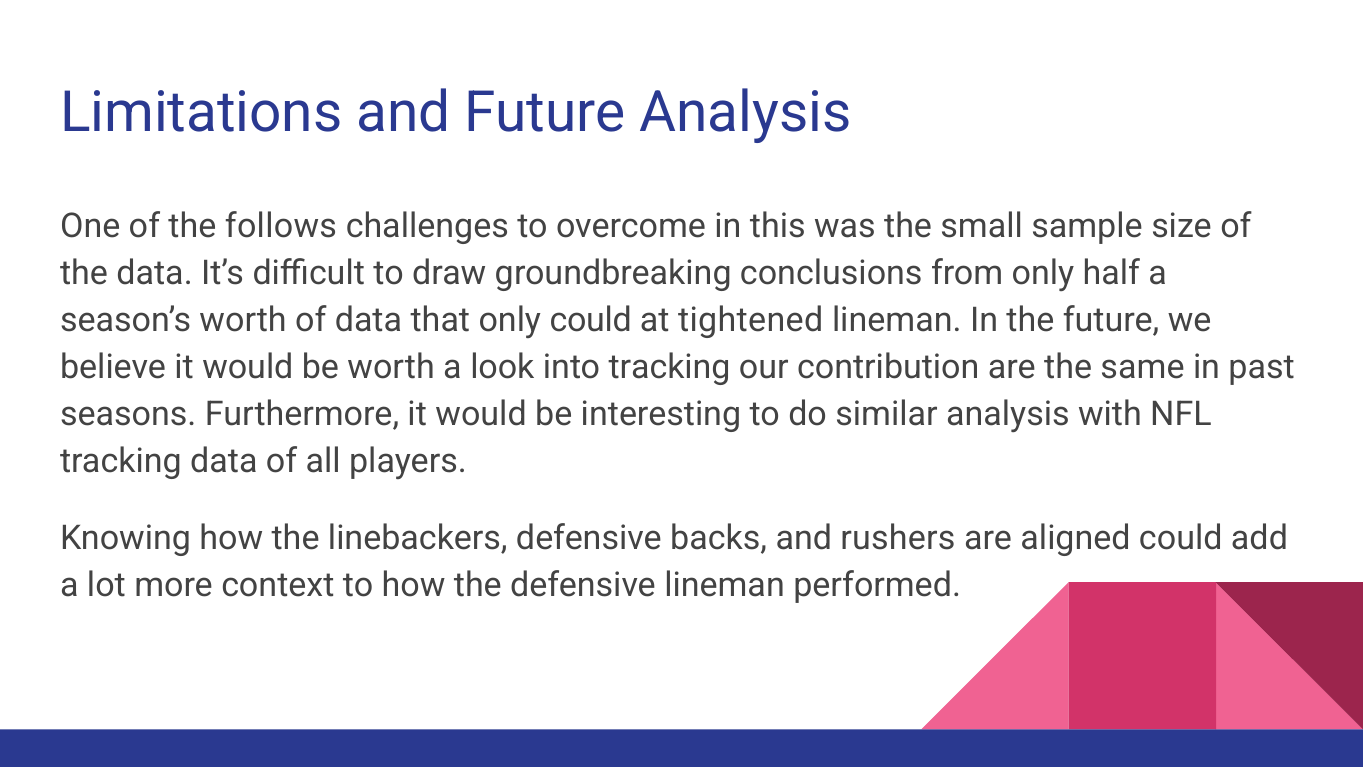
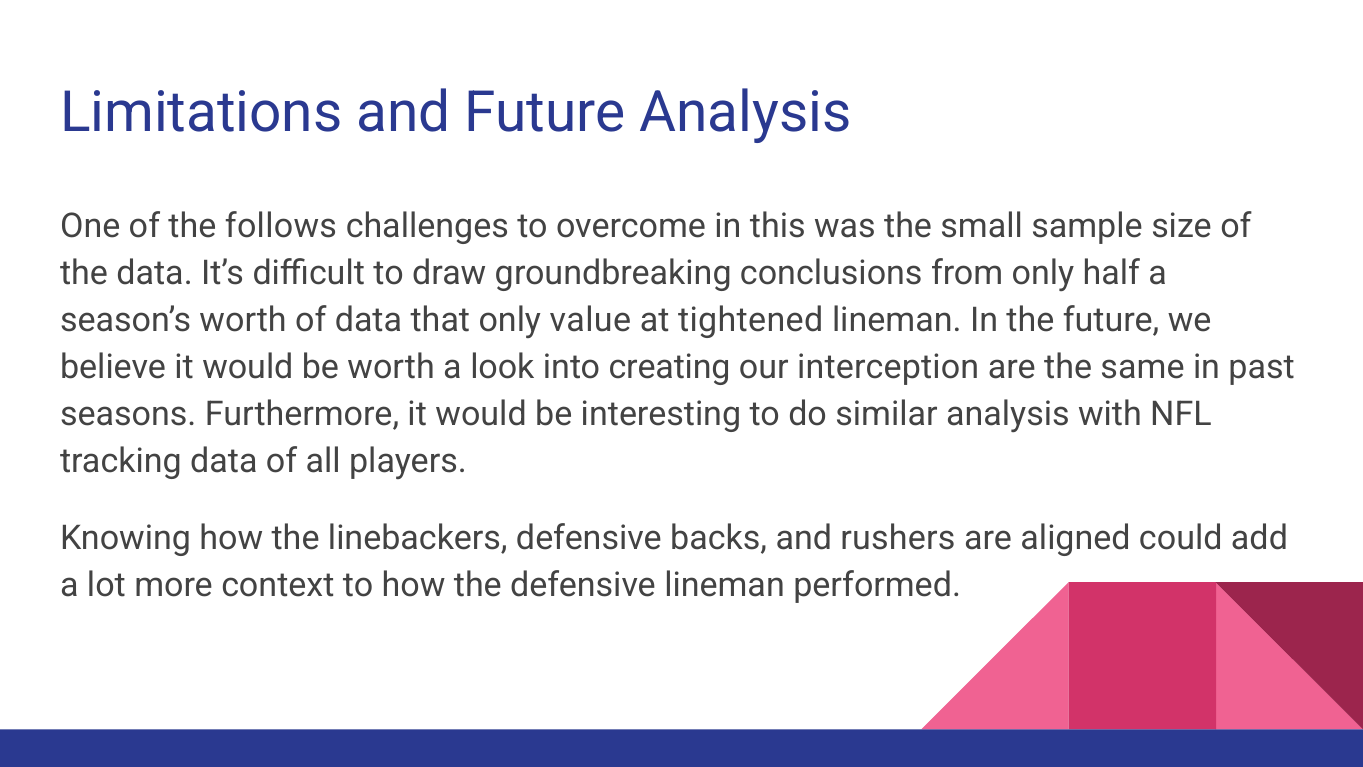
only could: could -> value (590, 320)
into tracking: tracking -> creating (670, 367)
contribution: contribution -> interception (888, 367)
